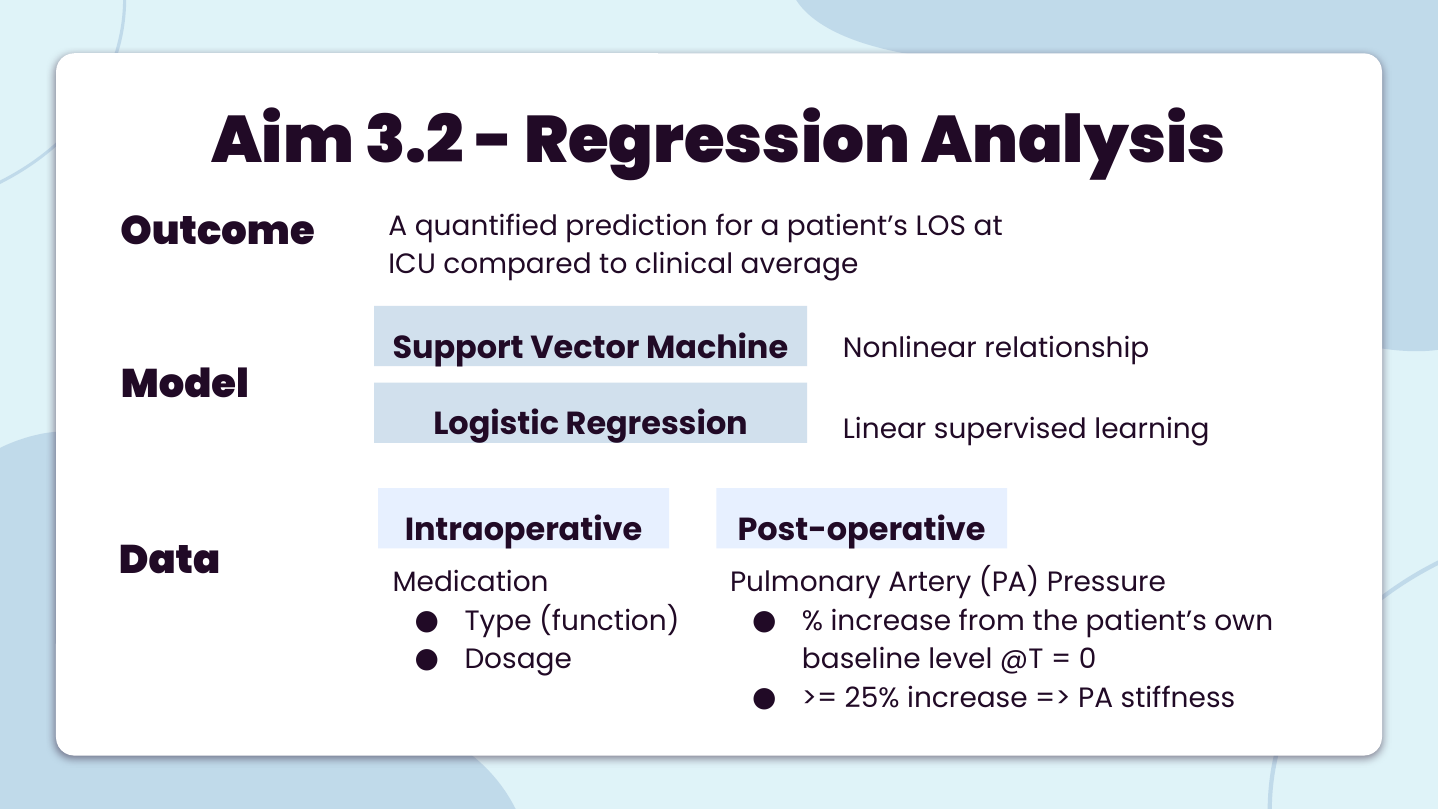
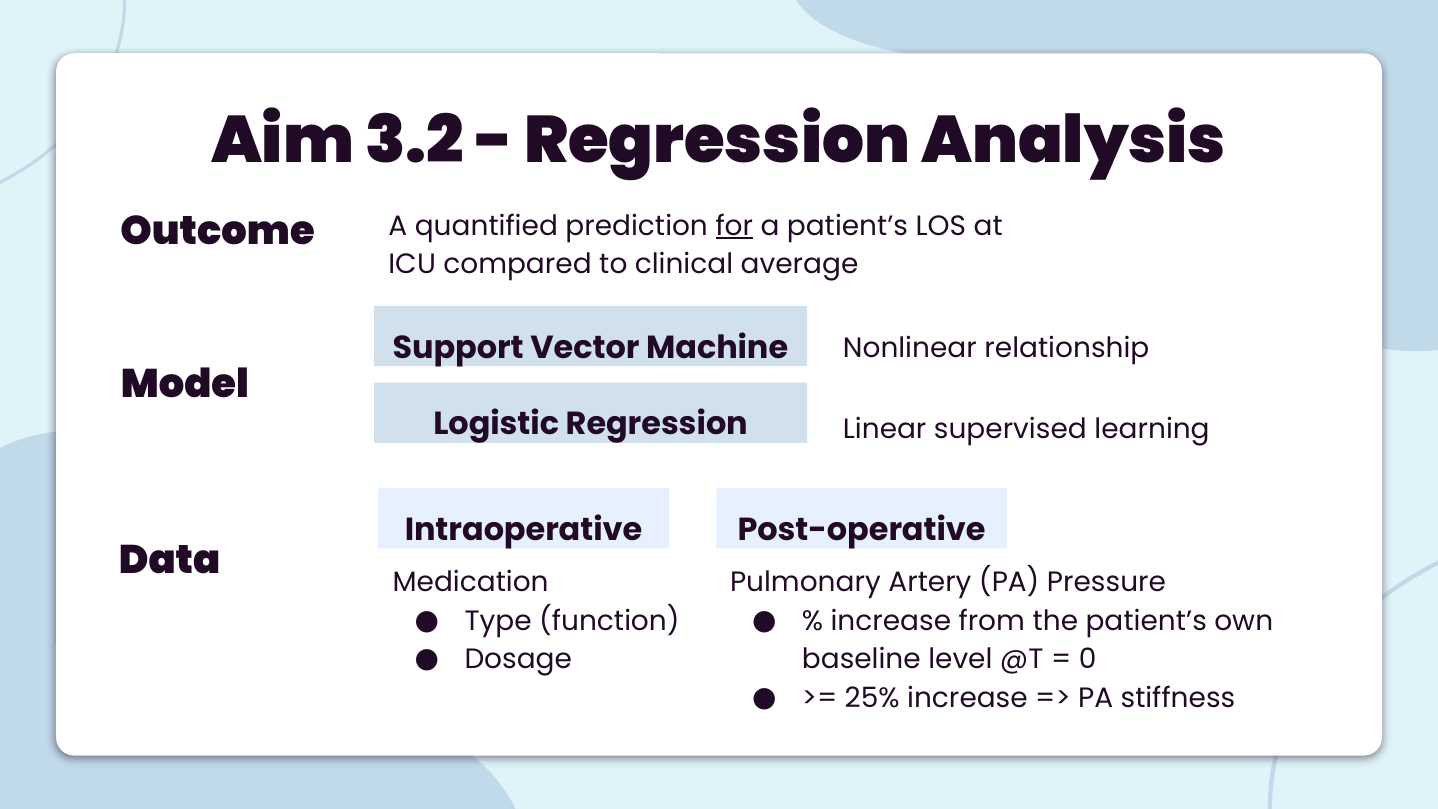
for underline: none -> present (734, 226)
